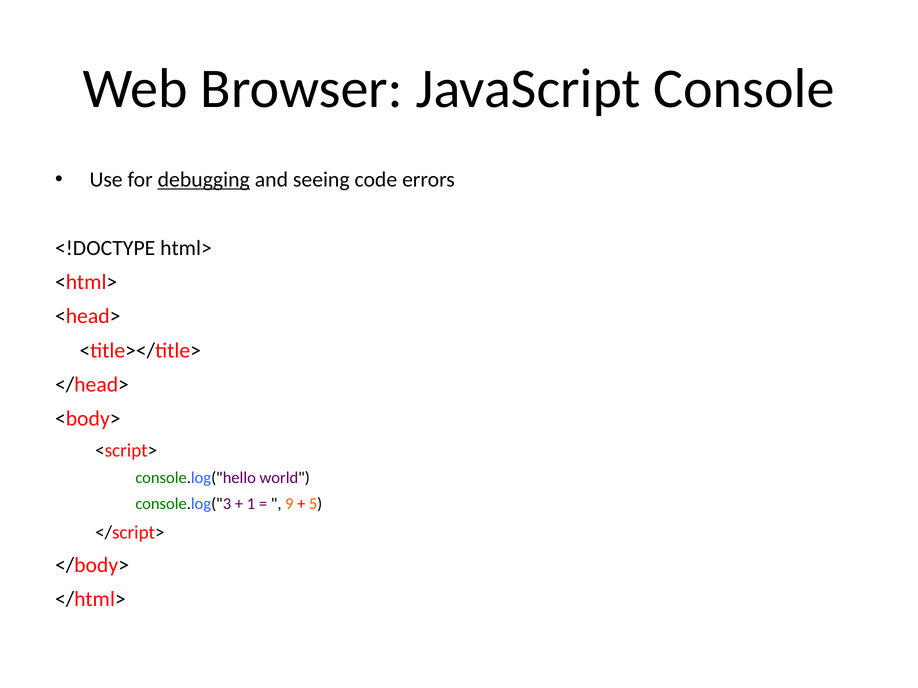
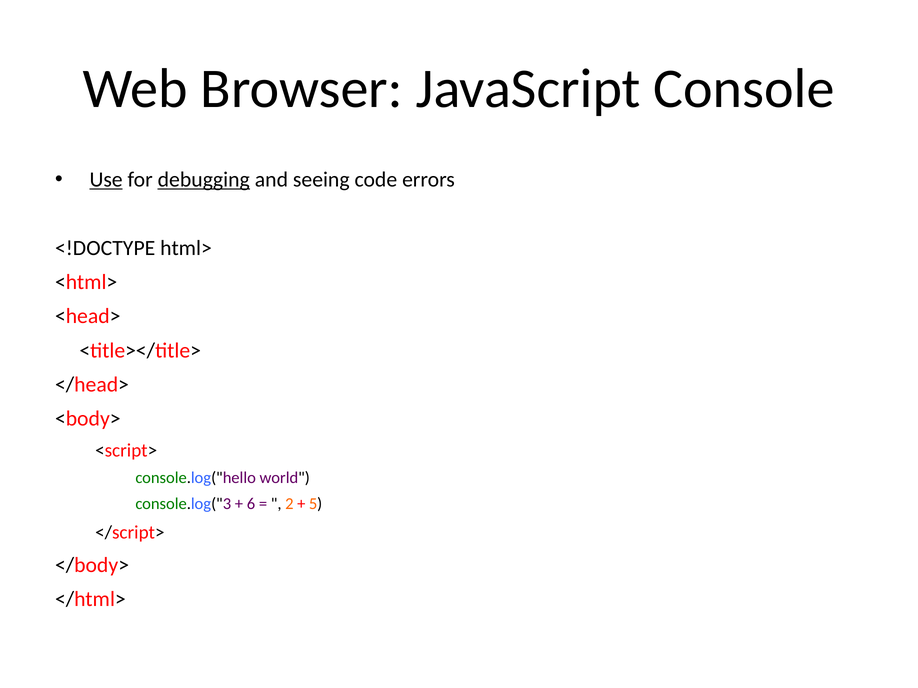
Use underline: none -> present (106, 180)
1: 1 -> 6 (251, 504)
9: 9 -> 2 (289, 504)
